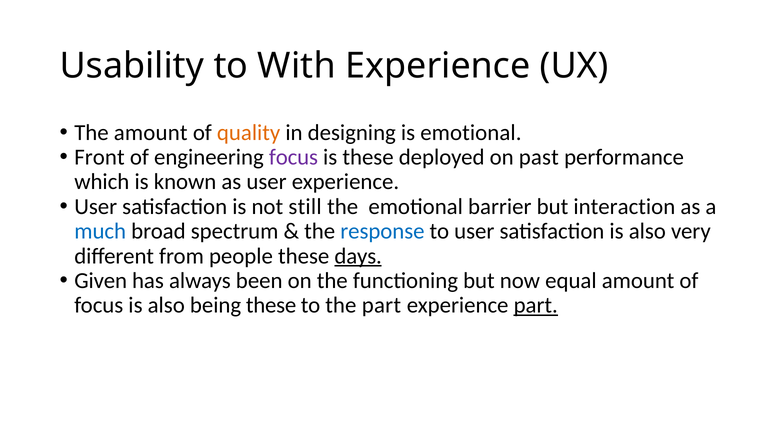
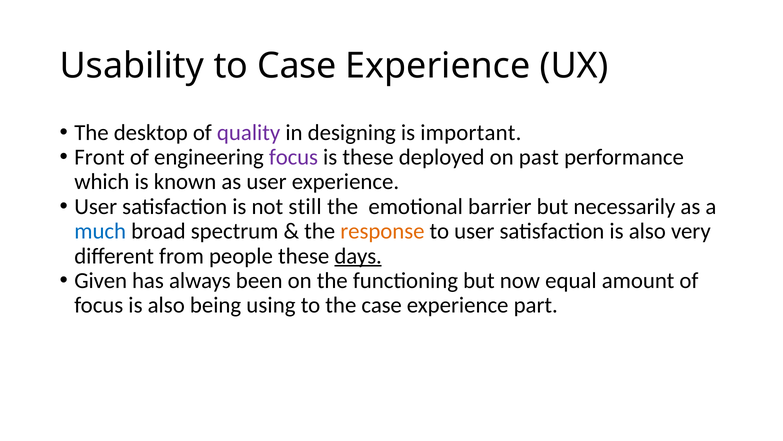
to With: With -> Case (297, 66)
The amount: amount -> desktop (151, 132)
quality colour: orange -> purple (249, 132)
is emotional: emotional -> important (471, 132)
interaction: interaction -> necessarily (624, 206)
response colour: blue -> orange (382, 231)
being these: these -> using (271, 305)
the part: part -> case (382, 305)
part underline: present -> none (536, 305)
